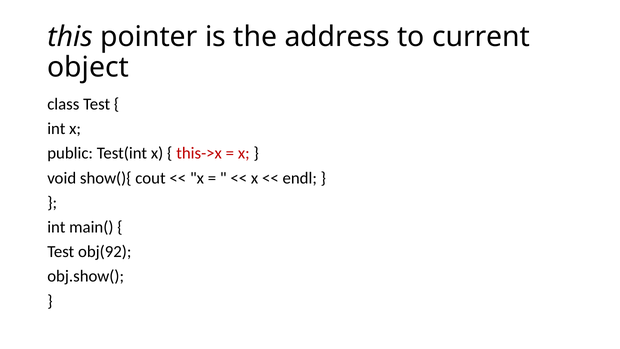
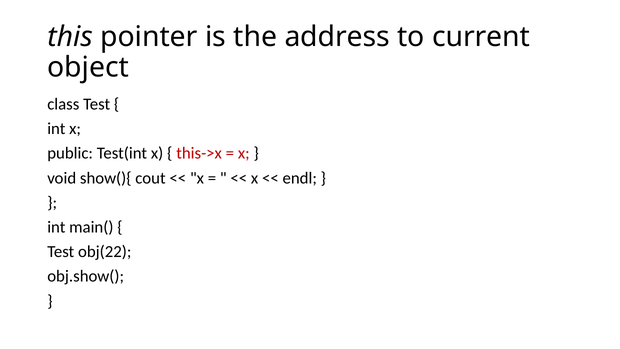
obj(92: obj(92 -> obj(22 (105, 252)
